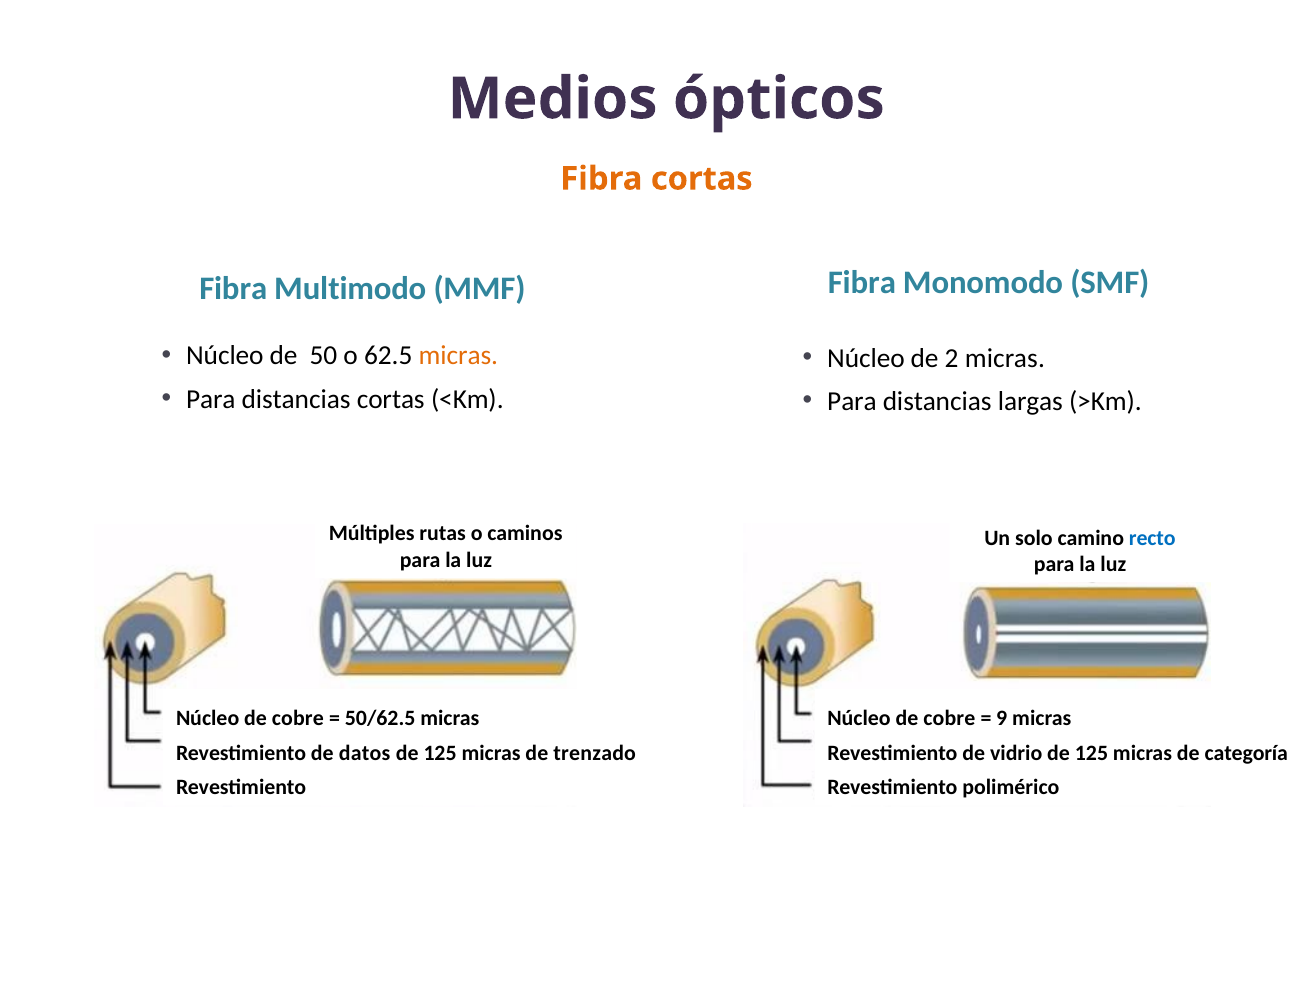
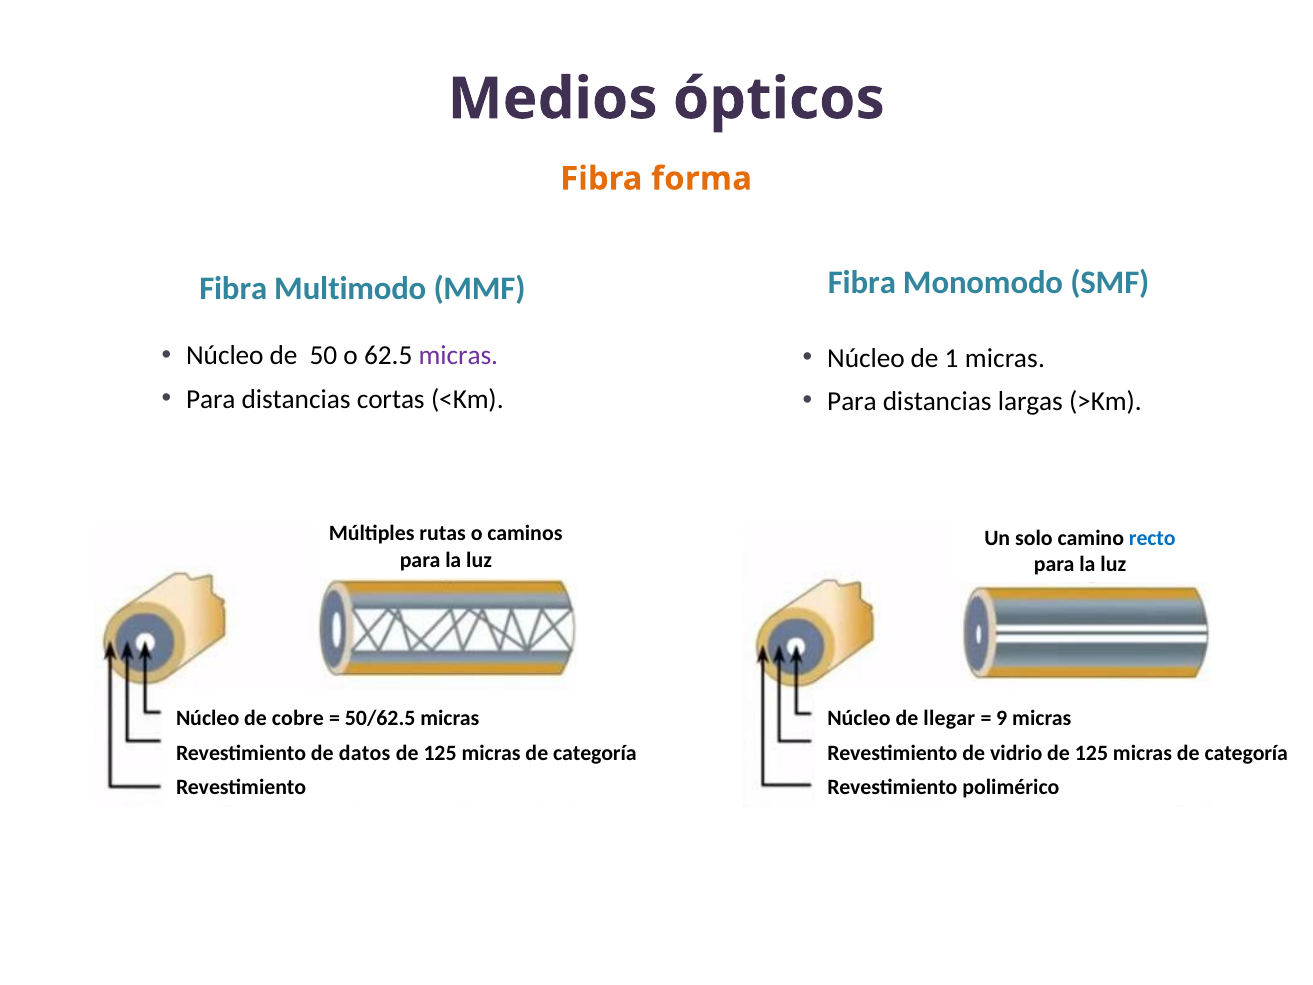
Fibra cortas: cortas -> forma (702, 179)
micras colour: orange -> purple (458, 356)
2: 2 -> 1 (952, 358)
cobre: cobre -> llegar (949, 718)
trenzado: trenzado -> categoría (595, 753)
